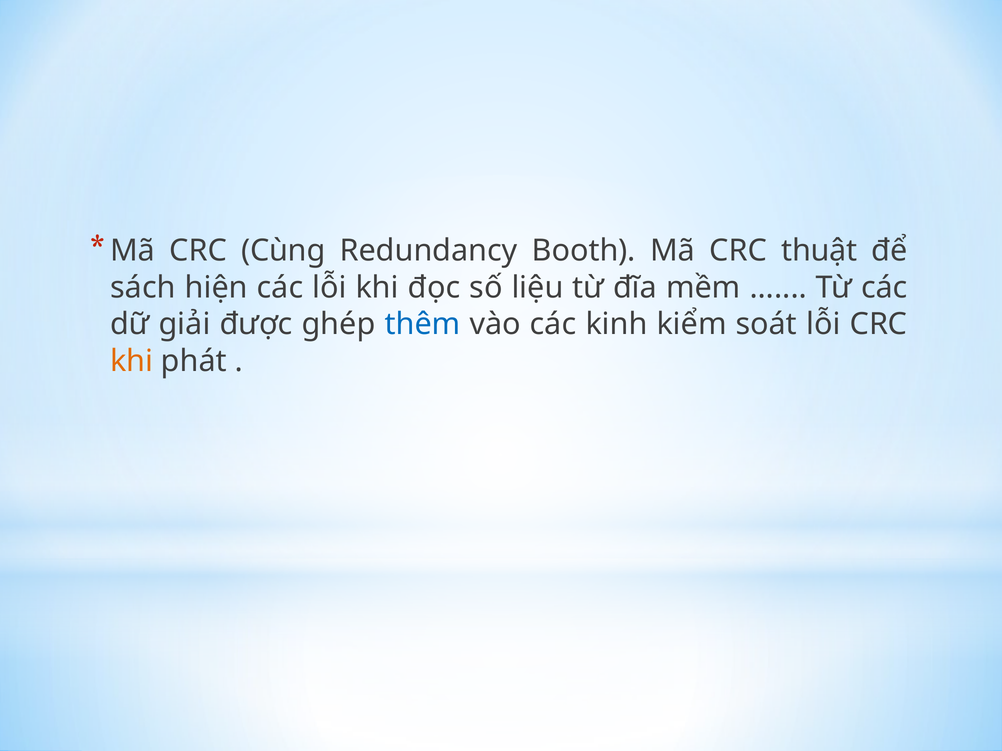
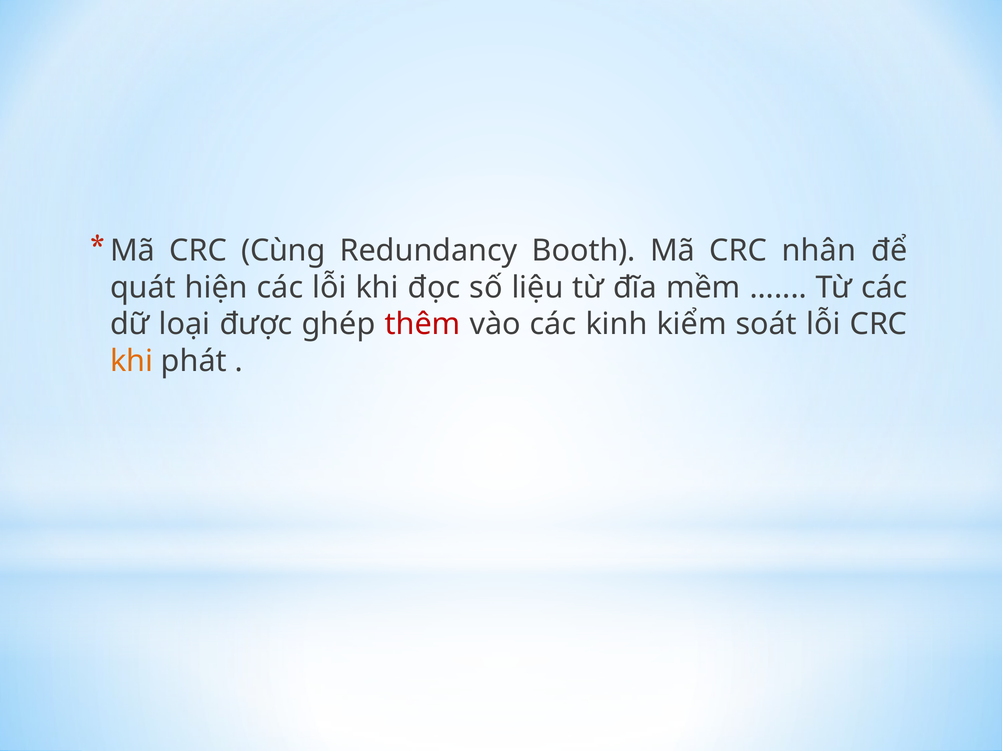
thuật: thuật -> nhân (819, 251)
sách: sách -> quát (143, 288)
giải: giải -> loại (184, 324)
thêm colour: blue -> red (423, 324)
